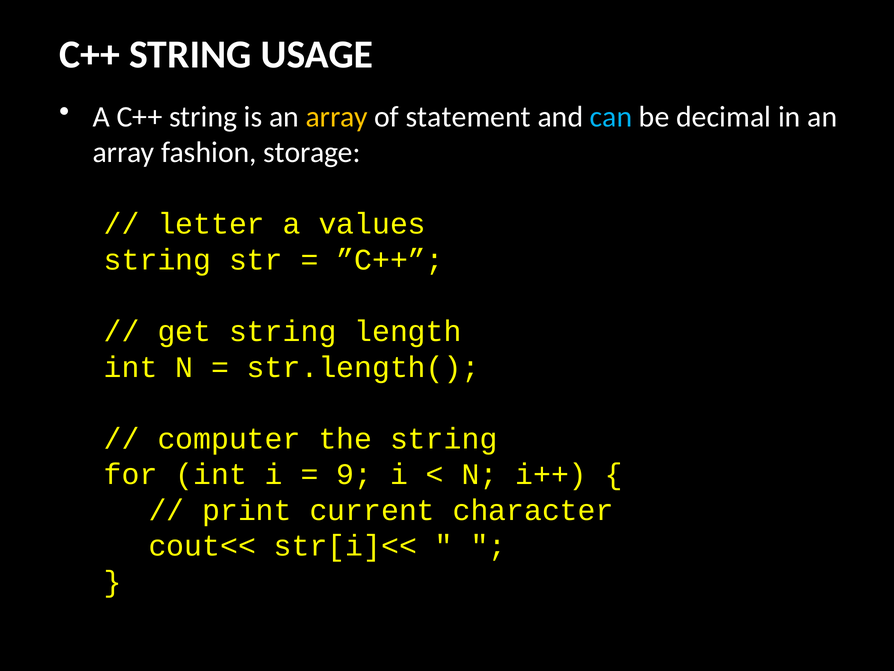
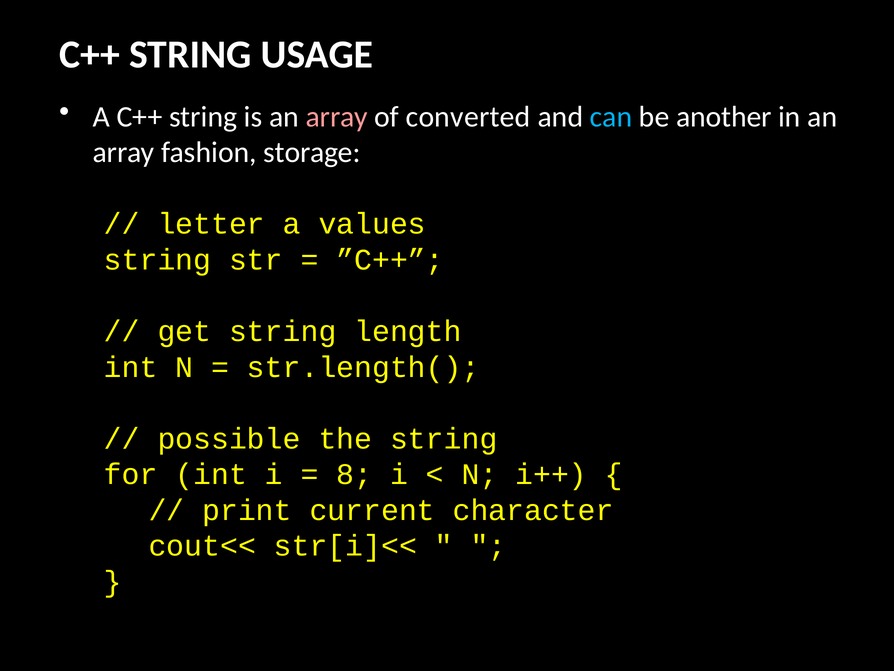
array colour: yellow -> pink (337, 117)
statement: statement -> converted (468, 117)
decimal: decimal -> another (724, 117)
computer: computer -> possible (229, 438)
9: 9 -> 8 (354, 474)
